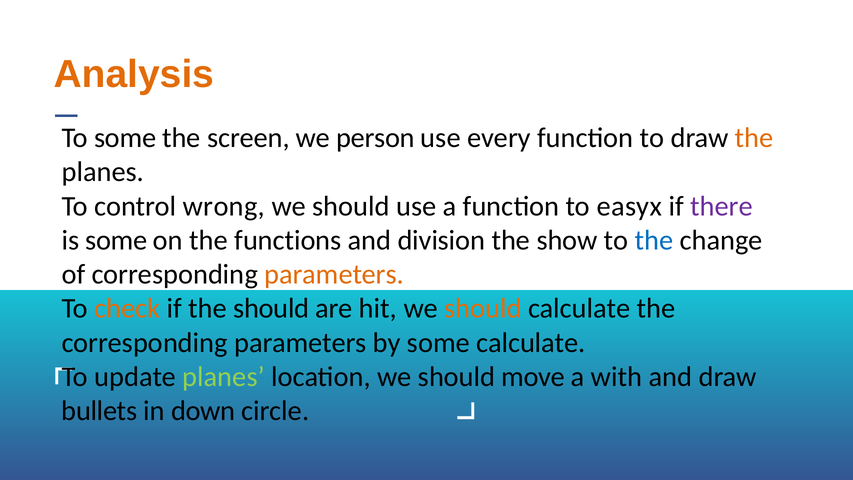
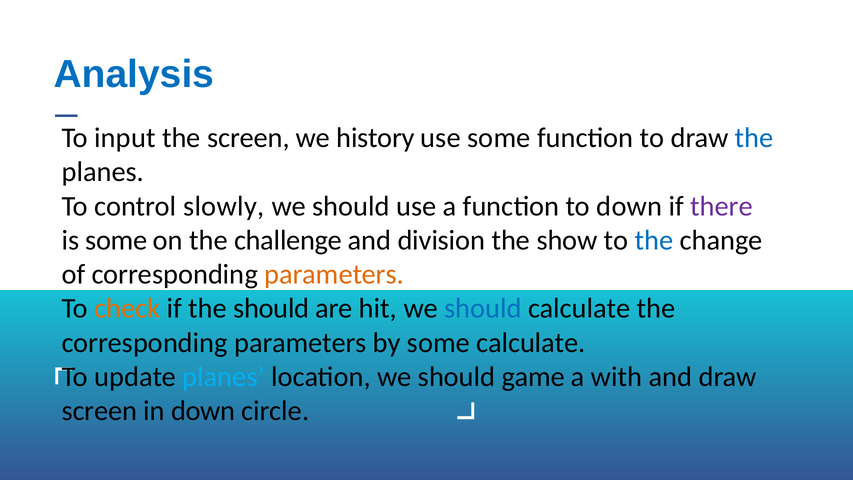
Analysis colour: orange -> blue (134, 74)
To some: some -> input (125, 138)
person: person -> history (375, 138)
use every: every -> some (499, 138)
the colour: orange -> blue (754, 138)
wrong: wrong -> slowly (224, 206)
to easyx: easyx -> down (629, 206)
functions: functions -> challenge (288, 240)
should colour: orange -> blue (483, 308)
planes colour: light green -> light blue (224, 377)
move: move -> game (533, 377)
bullets: bullets -> screen (99, 411)
